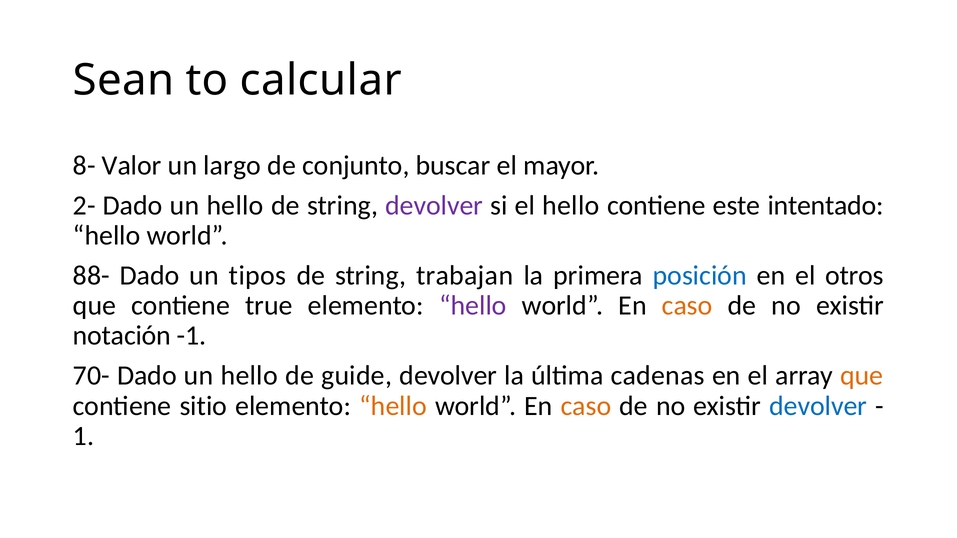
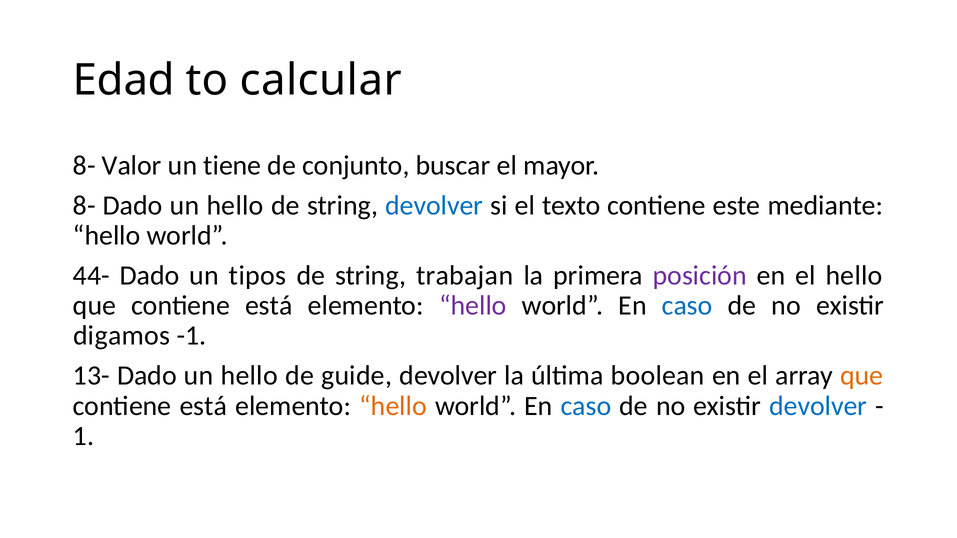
Sean: Sean -> Edad (124, 80)
largo: largo -> tiene (232, 165)
2-: 2- -> 8- (84, 206)
devolver colour: purple -> blue (434, 206)
el hello: hello -> texto (571, 206)
intentado: intentado -> mediante (825, 206)
88-: 88- -> 44- (91, 276)
posición colour: blue -> purple (700, 276)
el otros: otros -> hello (854, 276)
true: true -> está (269, 306)
caso colour: orange -> blue (687, 306)
notación: notación -> digamos (122, 336)
70-: 70- -> 13- (91, 376)
cadenas: cadenas -> boolean (658, 376)
sitio: sitio -> está (203, 406)
caso colour: orange -> blue (586, 406)
